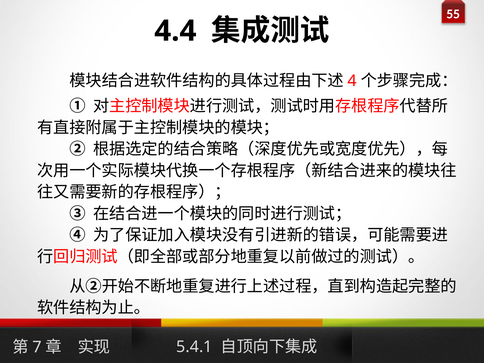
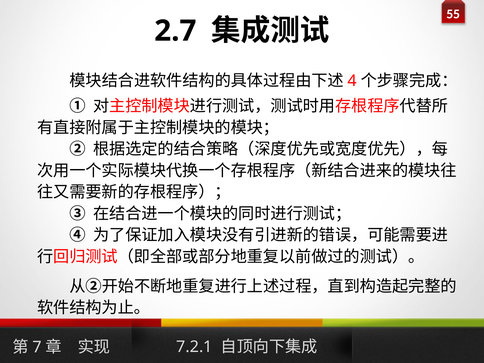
4.4: 4.4 -> 2.7 (175, 31)
5.4.1: 5.4.1 -> 7.2.1 (194, 347)
